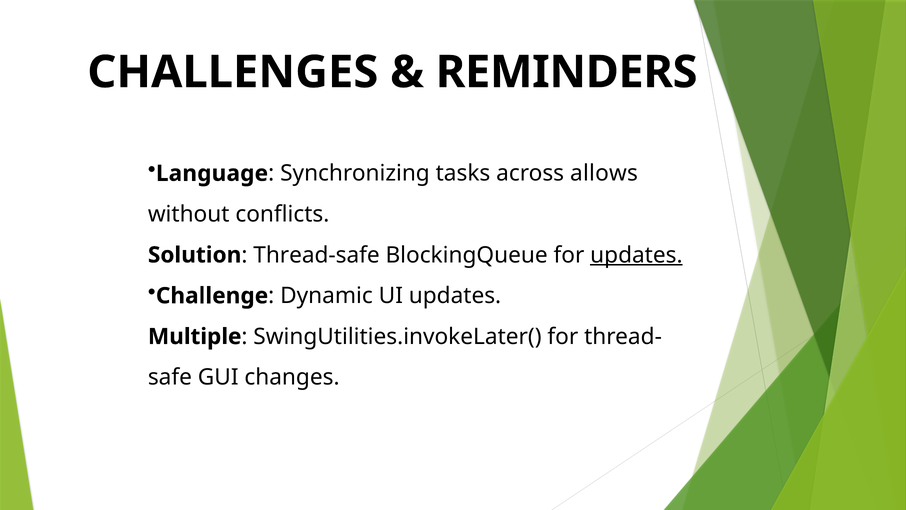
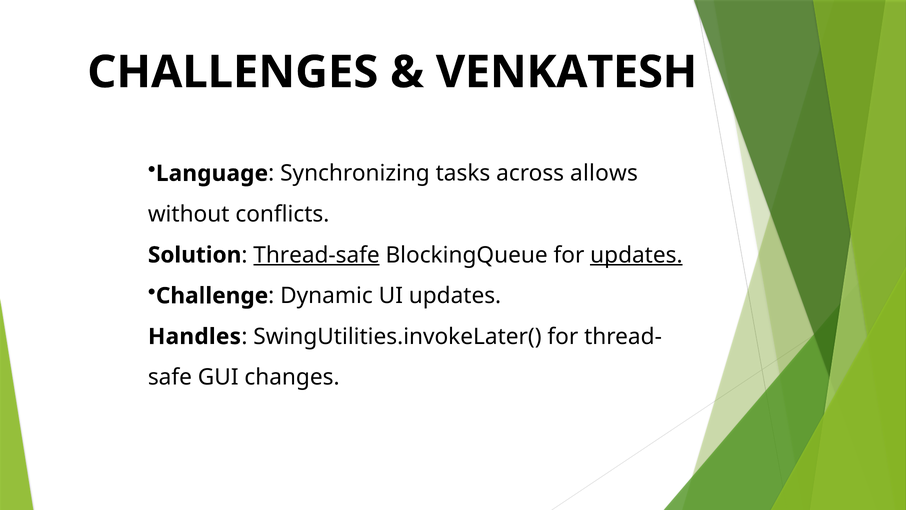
REMINDERS: REMINDERS -> VENKATESH (567, 72)
Thread-safe underline: none -> present (317, 255)
Multiple: Multiple -> Handles (195, 336)
